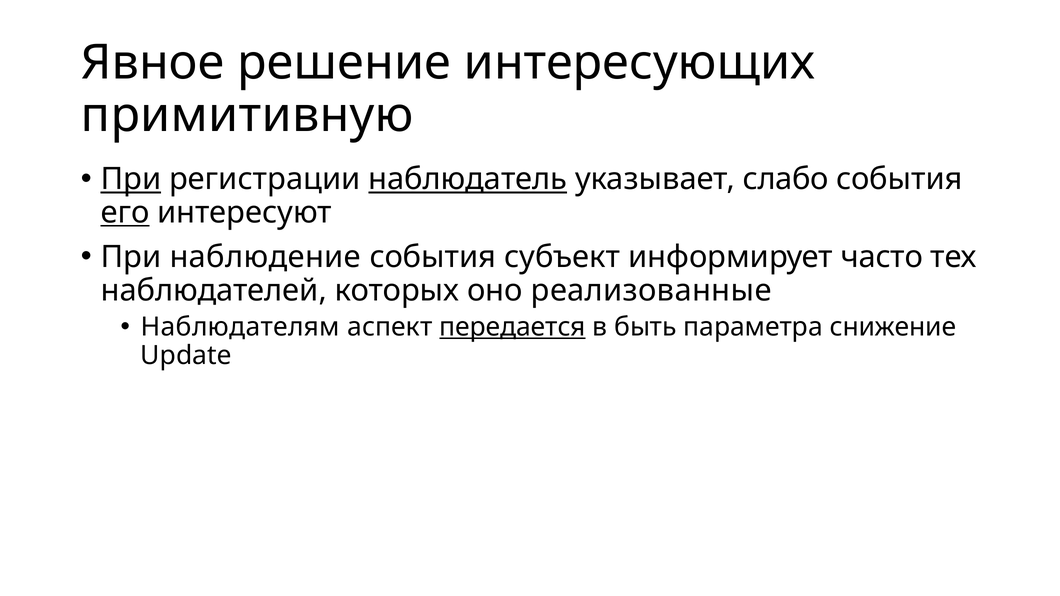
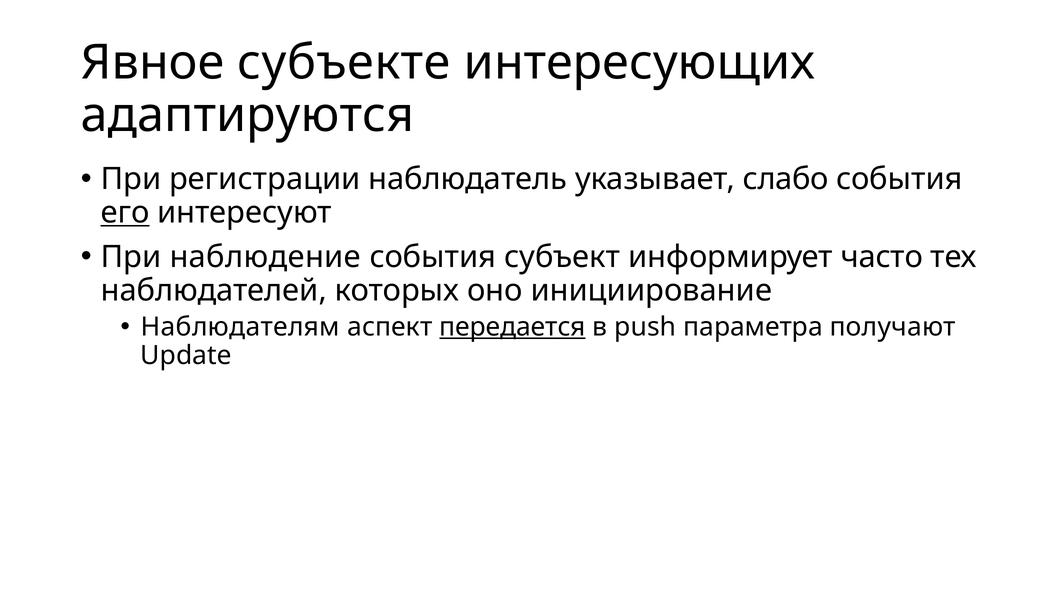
решение: решение -> субъекте (344, 63)
примитивную: примитивную -> адаптируются (247, 115)
При underline: present -> none (131, 179)
наблюдатель underline: present -> none (468, 179)
реализованные: реализованные -> инициирование (651, 290)
быть: быть -> push (645, 327)
снижение: снижение -> получают (893, 327)
